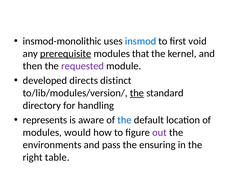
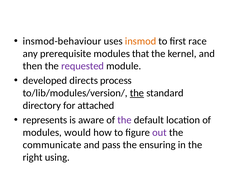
insmod-monolithic: insmod-monolithic -> insmod-behaviour (62, 41)
insmod colour: blue -> orange (141, 41)
void: void -> race (198, 41)
prerequisite underline: present -> none (66, 54)
distinct: distinct -> process (116, 81)
handling: handling -> attached (96, 106)
the colour: blue -> purple (125, 120)
environments: environments -> communicate (52, 145)
table: table -> using (57, 158)
